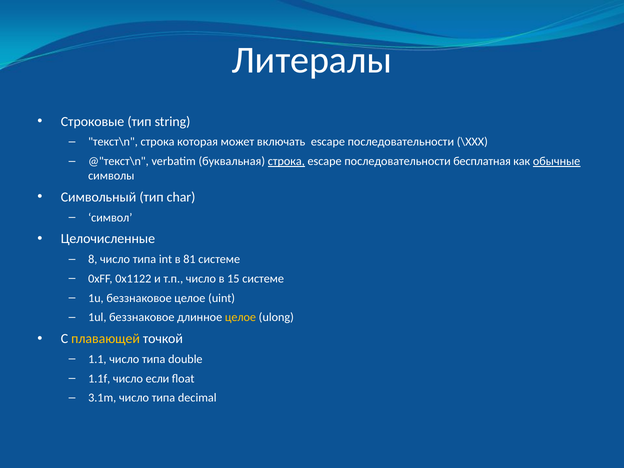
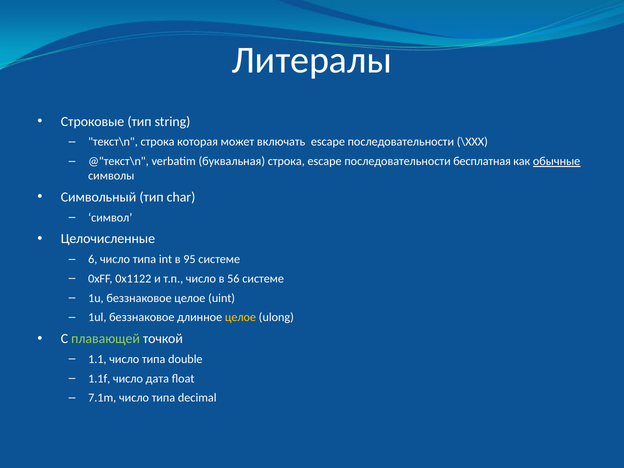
строка underline: present -> none (286, 161)
8: 8 -> 6 (93, 259)
81: 81 -> 95 (189, 259)
15: 15 -> 56 (233, 279)
плавающей colour: yellow -> light green (106, 339)
если: если -> дата (157, 379)
3.1m: 3.1m -> 7.1m (102, 398)
